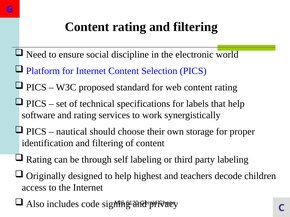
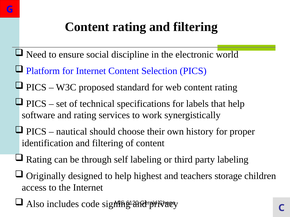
storage: storage -> history (200, 132)
decode: decode -> storage (228, 176)
